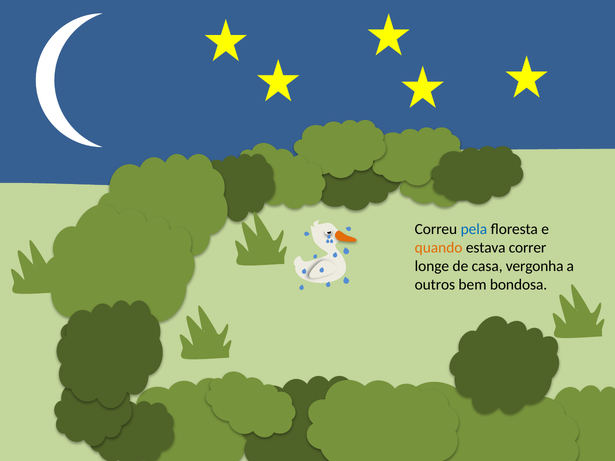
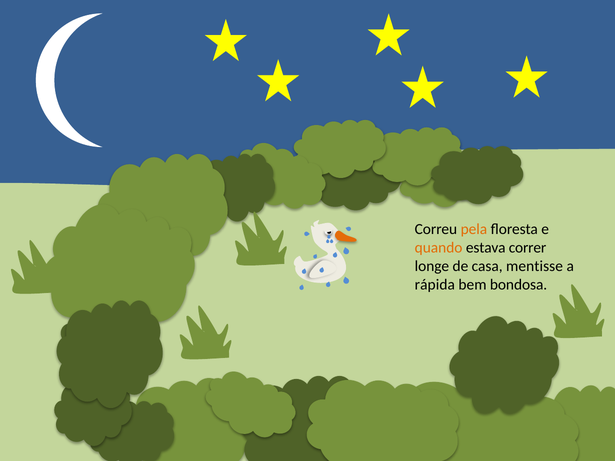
pela colour: blue -> orange (474, 229)
vergonha: vergonha -> mentisse (535, 266)
outros: outros -> rápida (435, 285)
